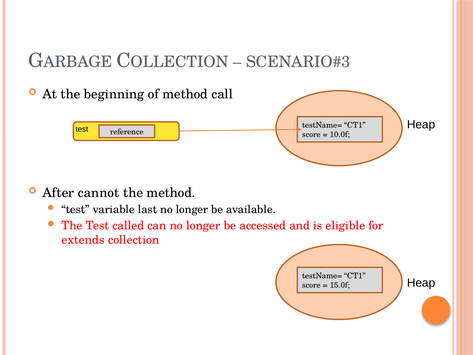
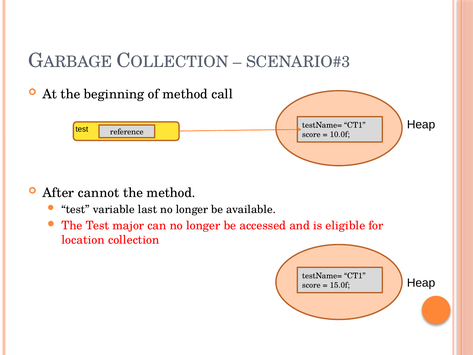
called: called -> major (128, 225)
extends: extends -> location (83, 240)
